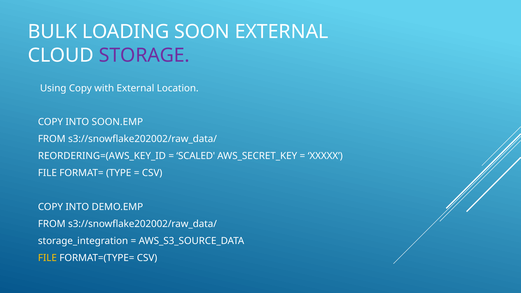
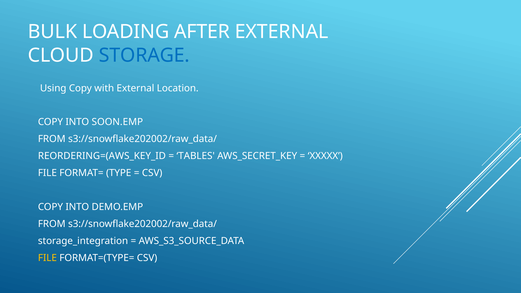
SOON: SOON -> AFTER (202, 32)
STORAGE colour: purple -> blue (144, 55)
SCALED: SCALED -> TABLES (196, 156)
